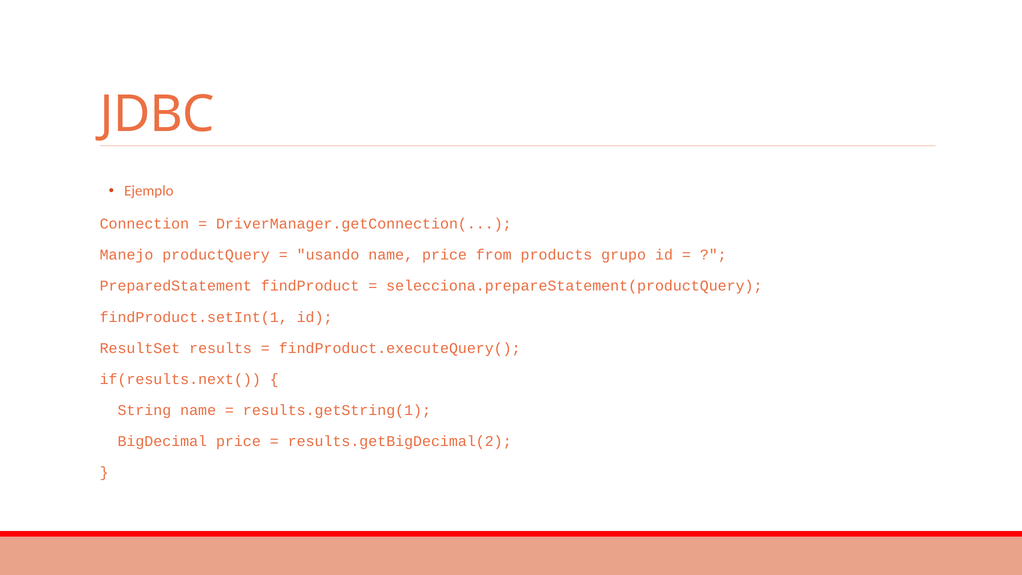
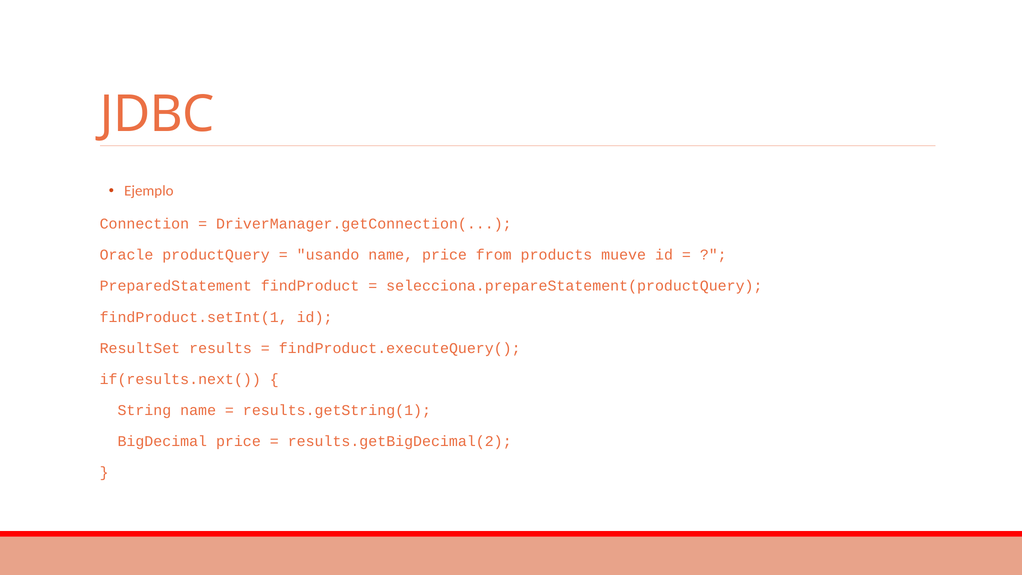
Manejo: Manejo -> Oracle (127, 255)
grupo: grupo -> mueve (624, 255)
